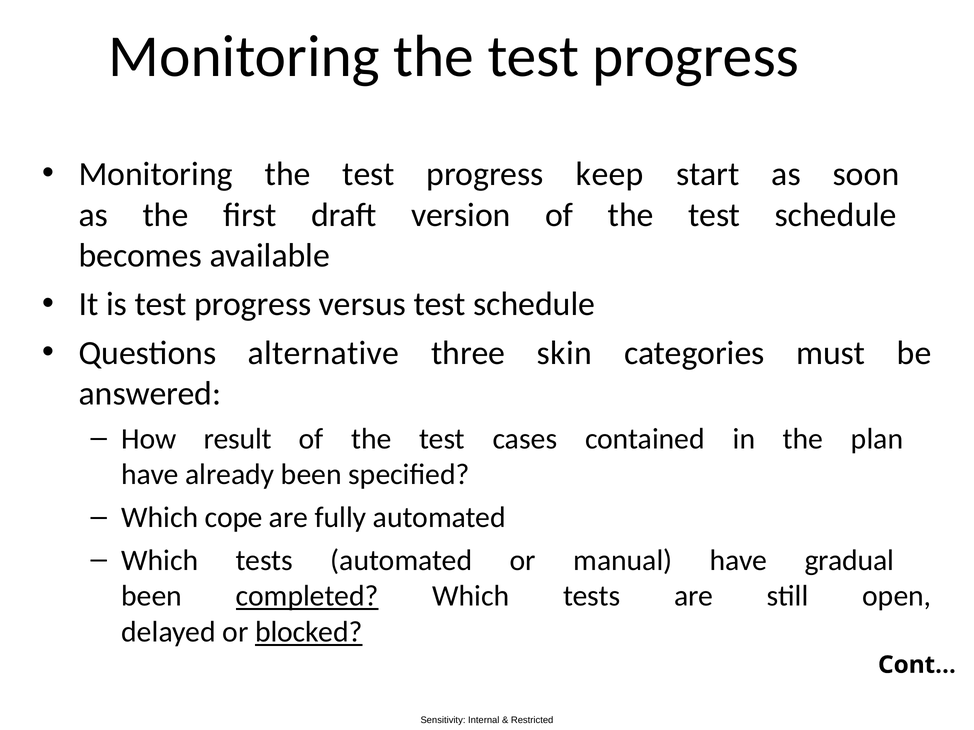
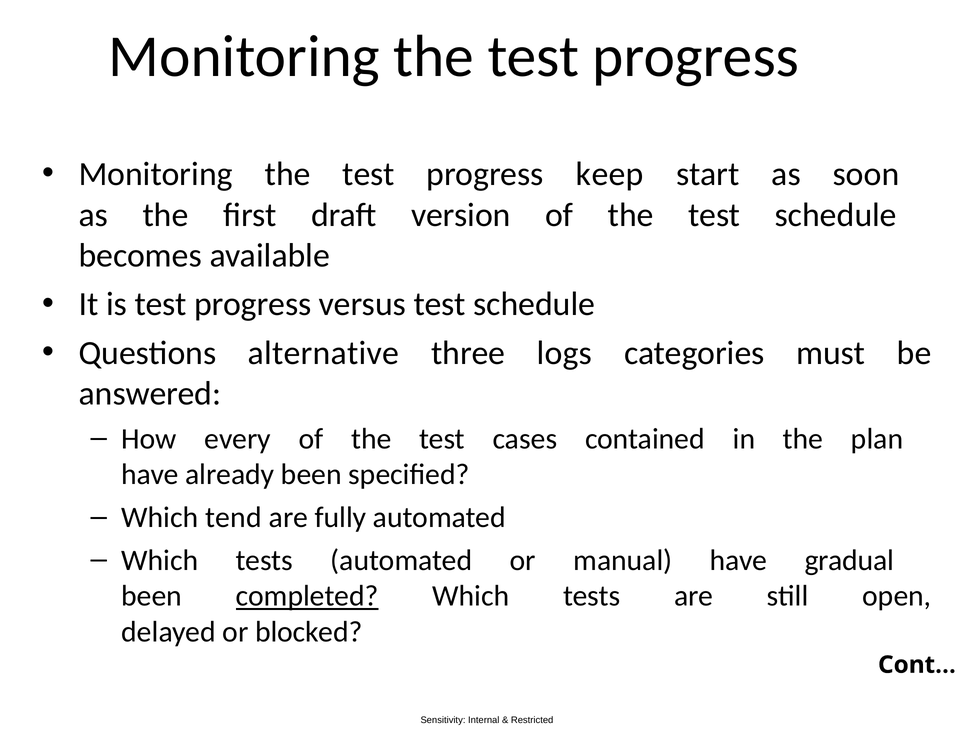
skin: skin -> logs (565, 353)
result: result -> every (238, 439)
cope: cope -> tend (233, 518)
blocked underline: present -> none (309, 633)
